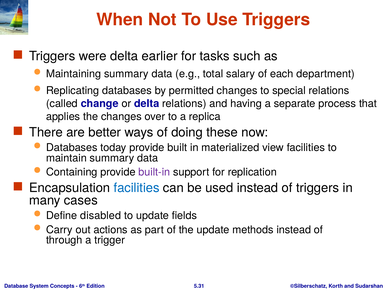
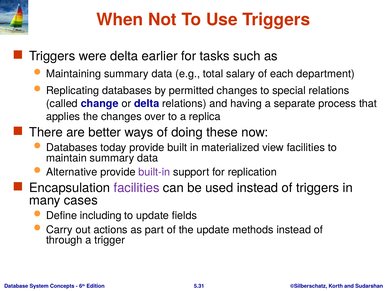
Containing: Containing -> Alternative (72, 172)
facilities colour: blue -> purple (137, 187)
disabled: disabled -> including (101, 215)
